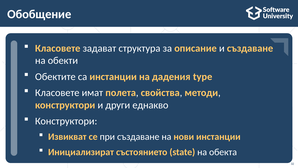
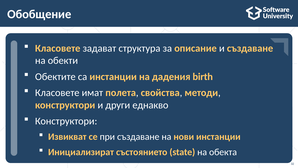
type: type -> birth (203, 76)
